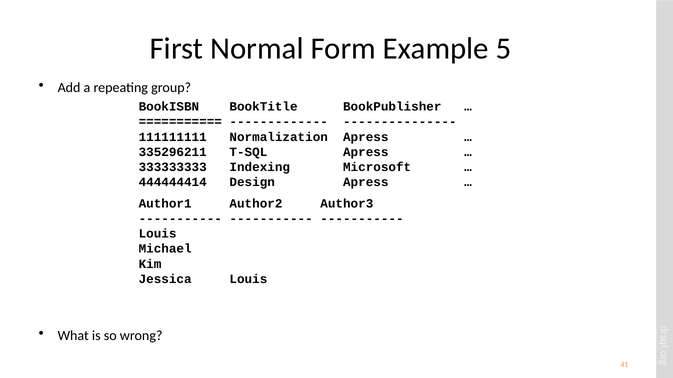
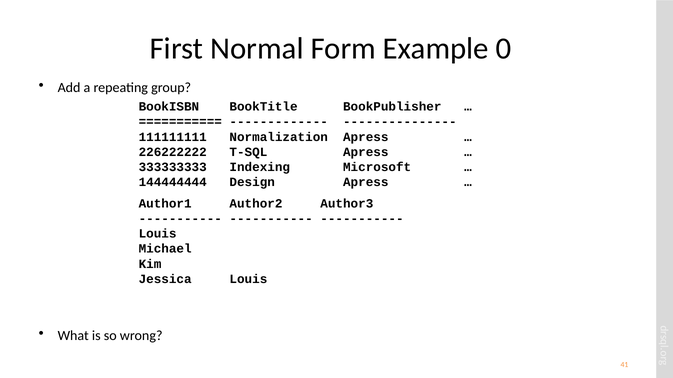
5: 5 -> 0 (504, 49)
335296211: 335296211 -> 226222222 (173, 152)
444444414: 444444414 -> 144444444 (173, 183)
